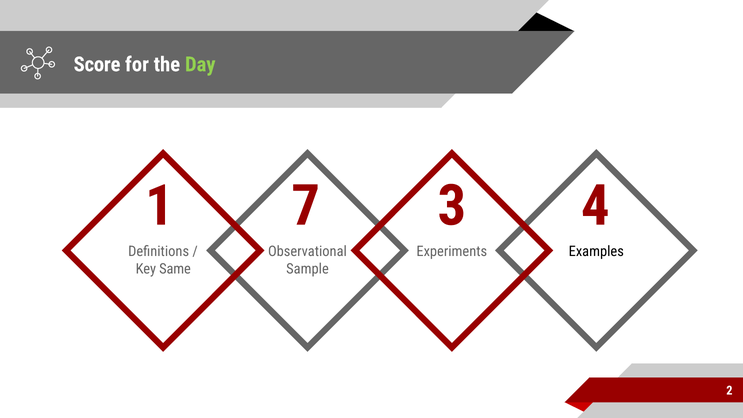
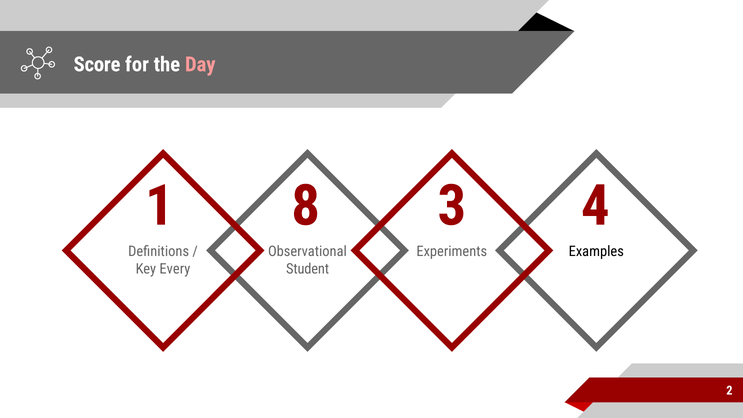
Day colour: light green -> pink (200, 64)
7: 7 -> 8 (306, 206)
Same: Same -> Every (175, 269)
Sample: Sample -> Student (308, 269)
